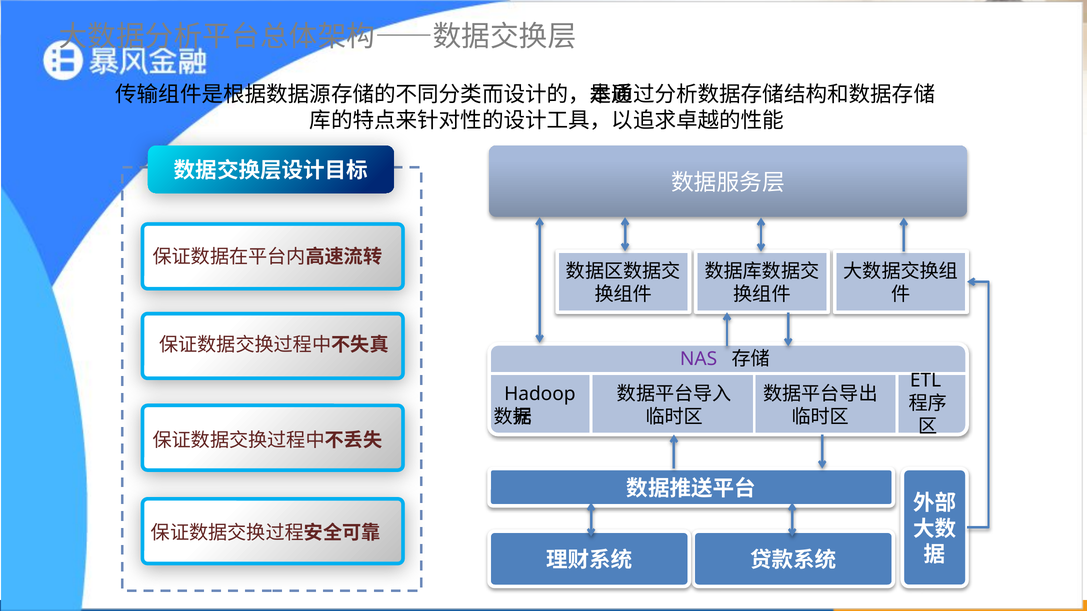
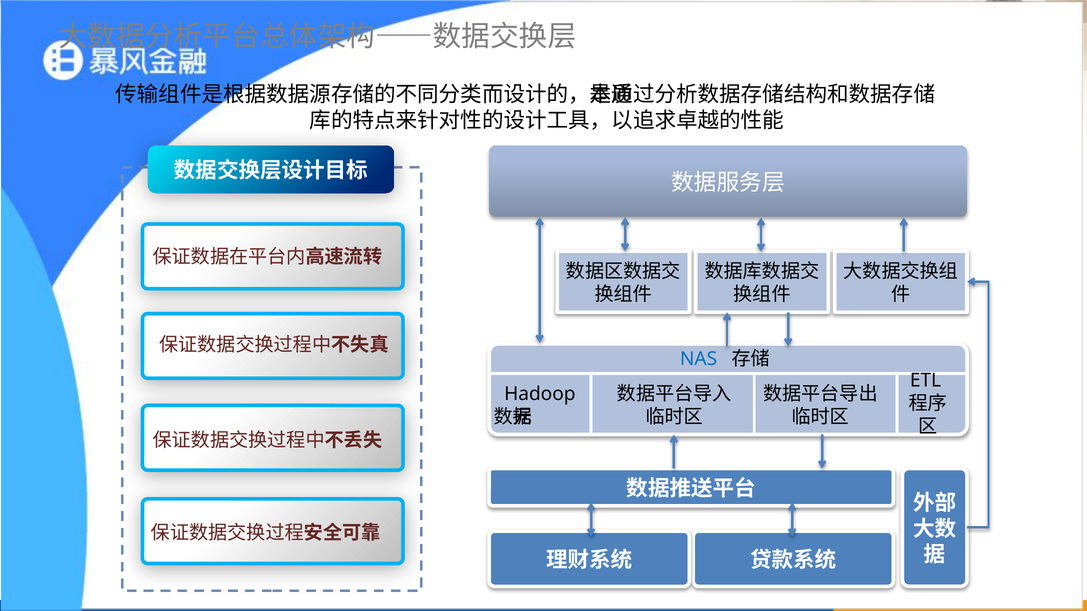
NAS colour: purple -> blue (699, 359)
